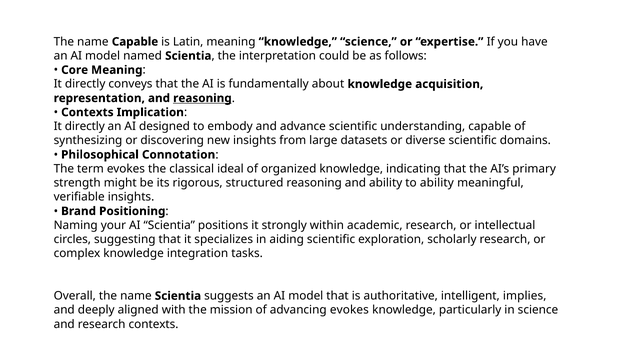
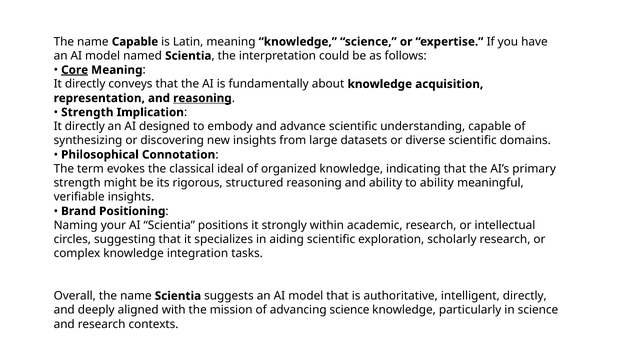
Core underline: none -> present (75, 70)
Contexts: Contexts -> Strength (87, 112)
intelligent implies: implies -> directly (525, 296)
advancing evokes: evokes -> science (350, 310)
